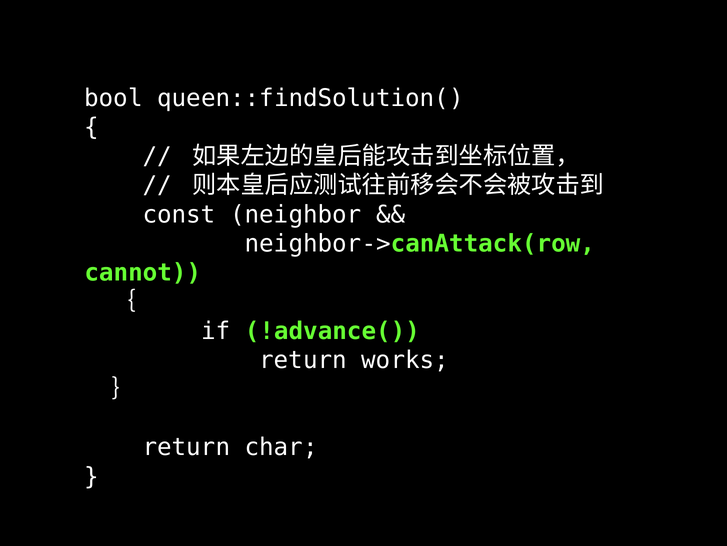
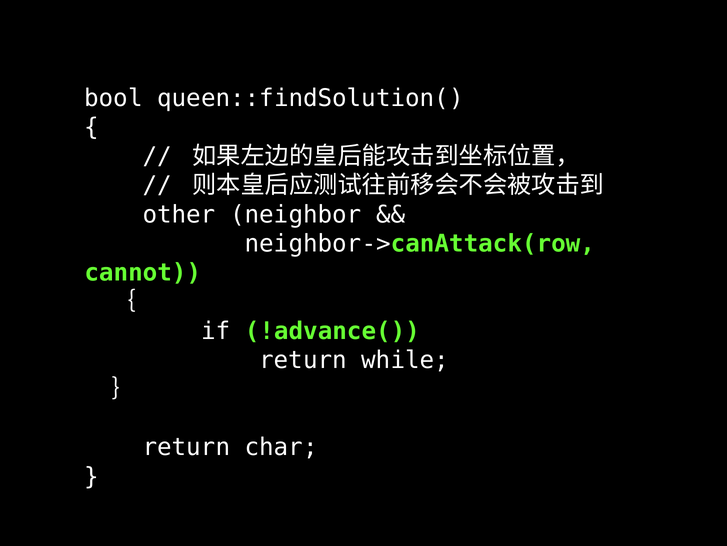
const: const -> other (179, 214)
works: works -> while (405, 360)
